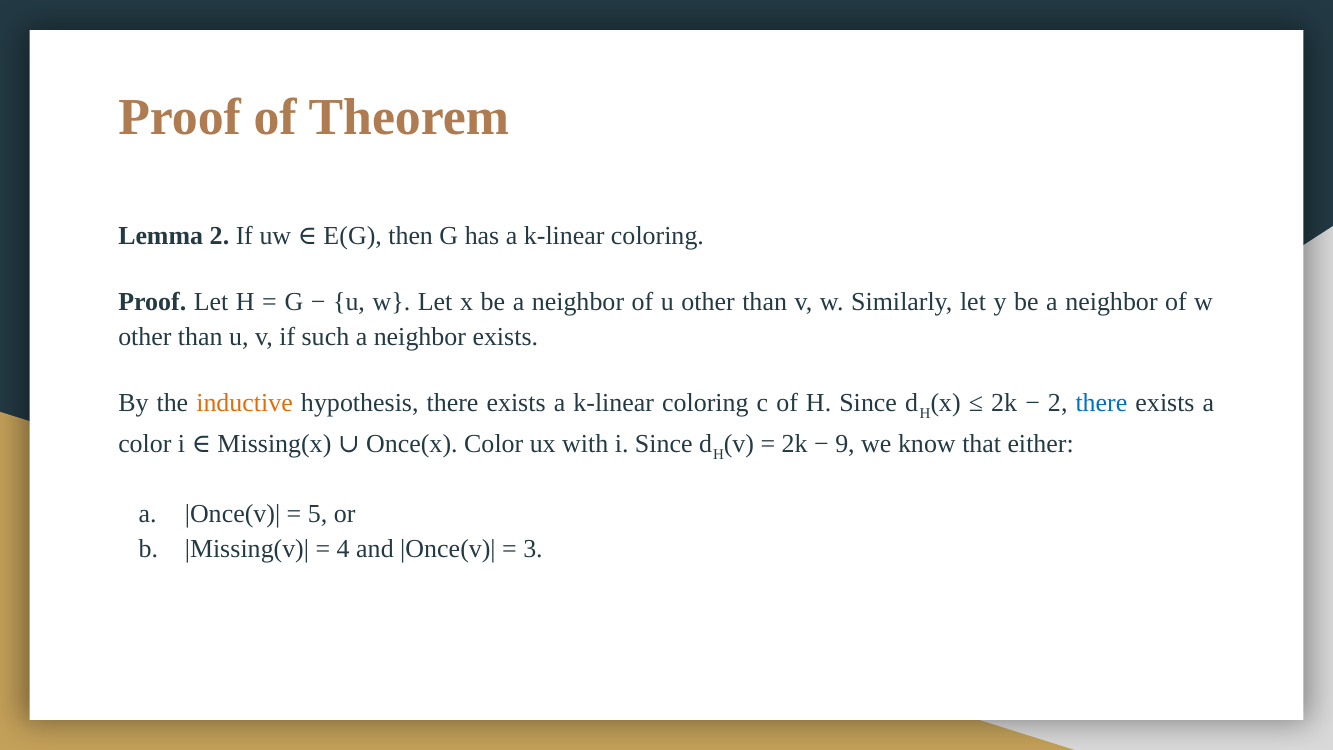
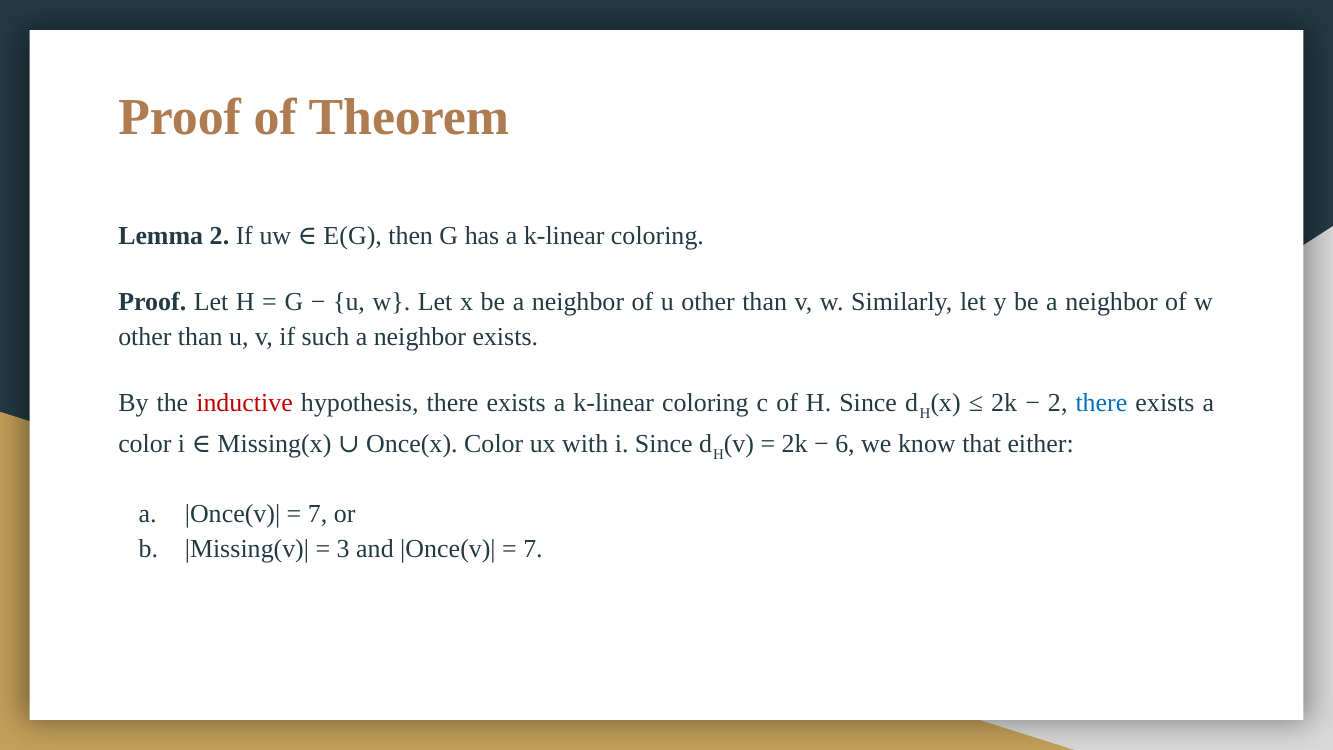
inductive colour: orange -> red (245, 403)
9: 9 -> 6 (845, 444)
5: 5 -> 7 (318, 514)
4: 4 -> 3 (343, 549)
3: 3 -> 7 (533, 549)
